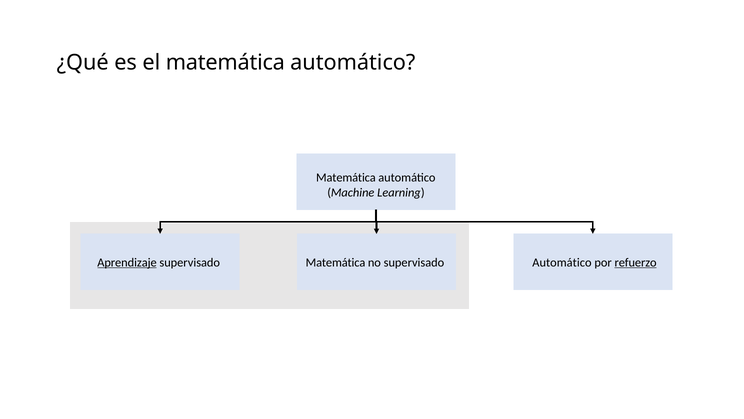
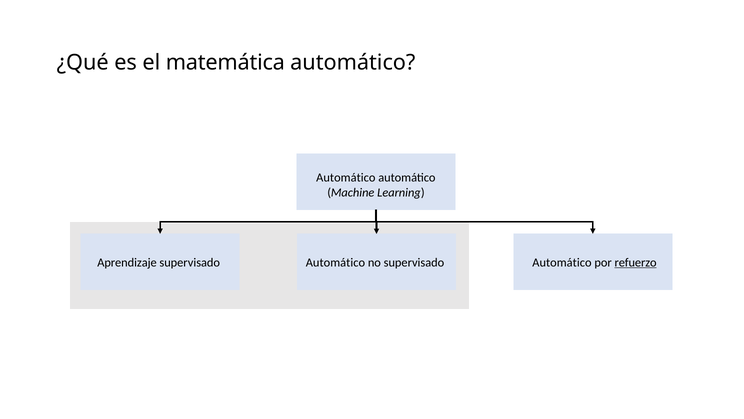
Matemática: Matemática -> Automático (346, 177)
Aprendizaje underline: present -> none (127, 262)
Matemática: Matemática -> Automático (335, 262)
